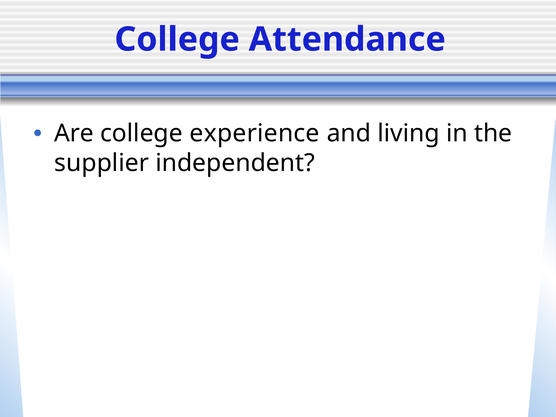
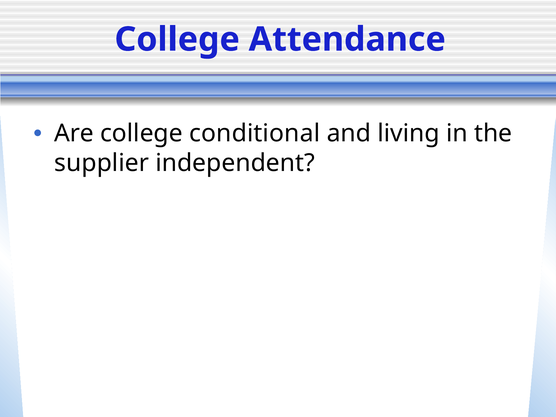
experience: experience -> conditional (255, 133)
